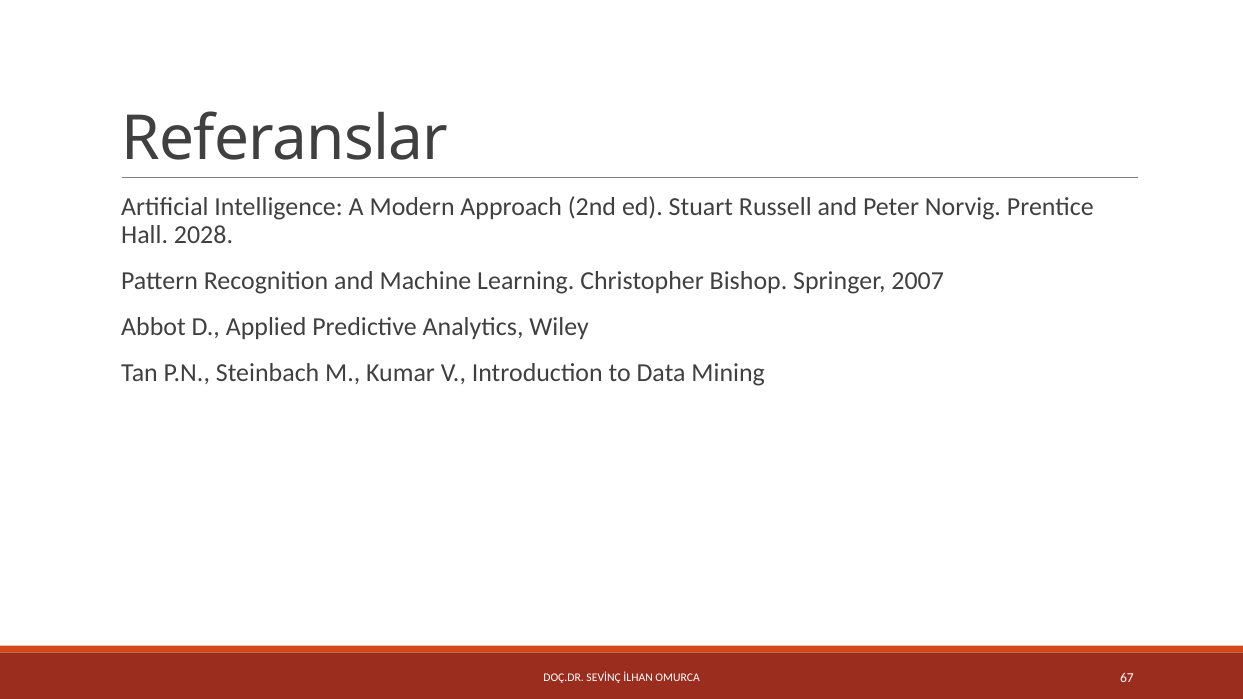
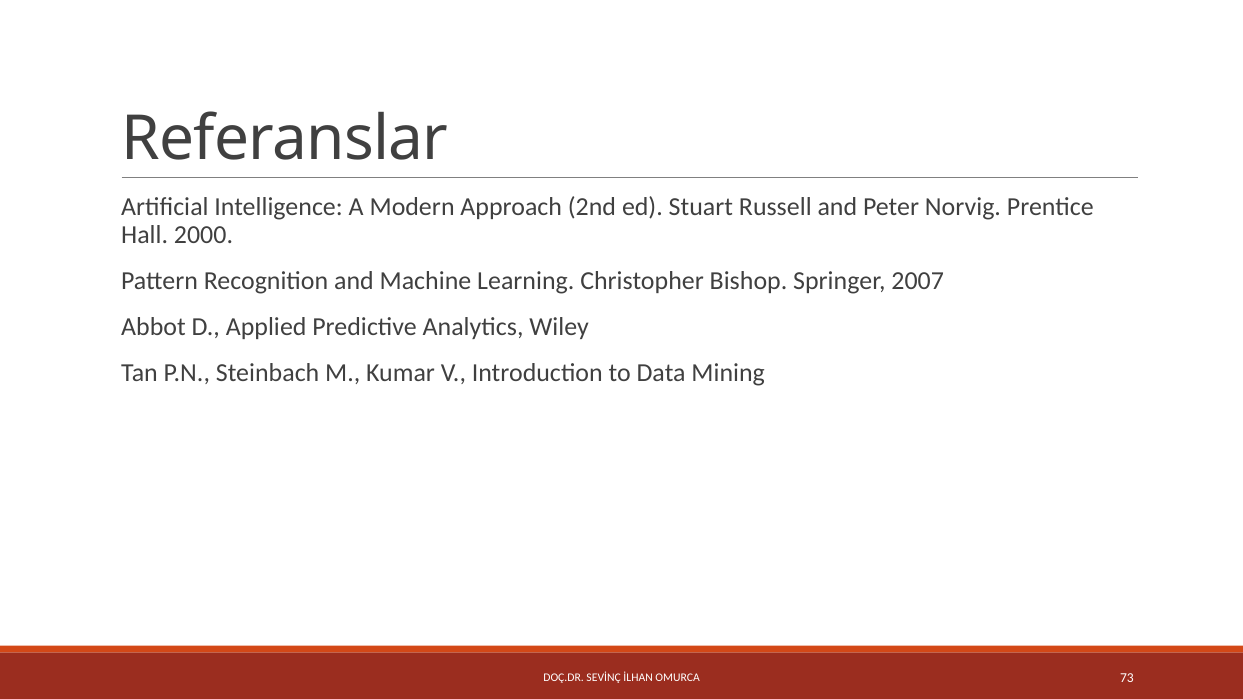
2028: 2028 -> 2000 (204, 235)
67: 67 -> 73 (1127, 678)
